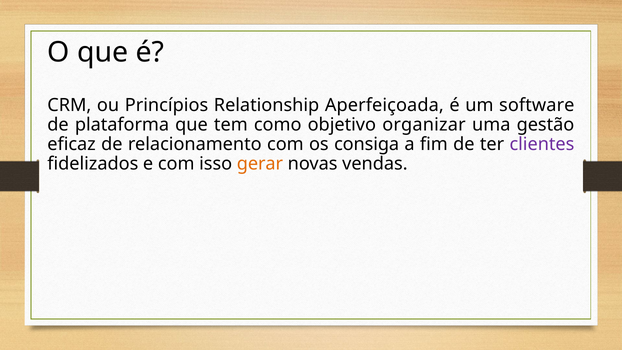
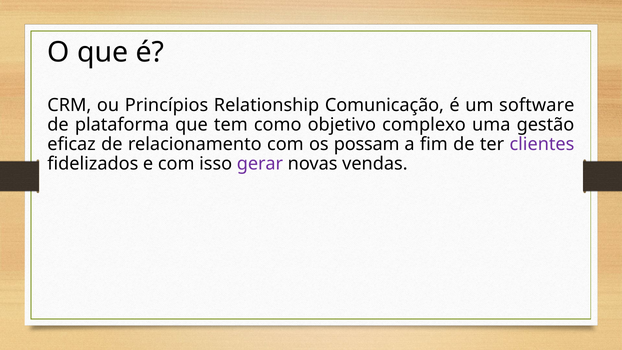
Aperfeiçoada: Aperfeiçoada -> Comunicação (384, 105)
organizar: organizar -> complexo (424, 125)
consiga: consiga -> possam (367, 144)
gerar colour: orange -> purple (260, 164)
